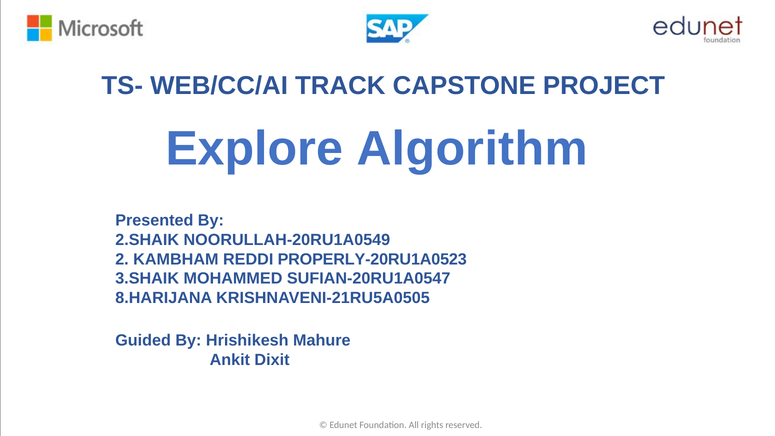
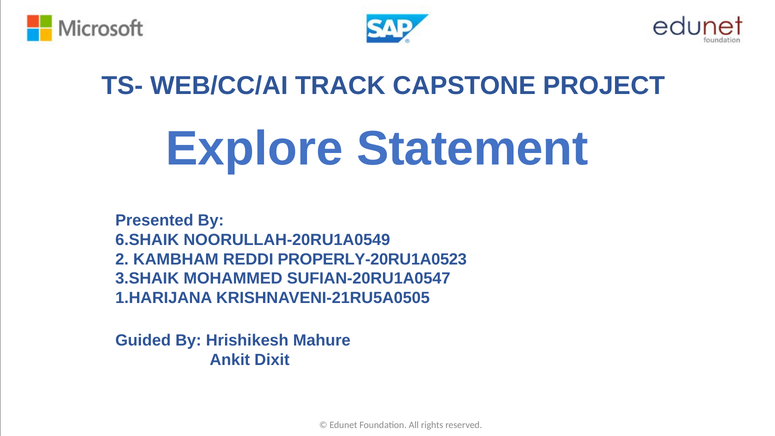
Algorithm: Algorithm -> Statement (472, 149)
2.SHAIK: 2.SHAIK -> 6.SHAIK (147, 240)
8.HARIJANA: 8.HARIJANA -> 1.HARIJANA (164, 298)
